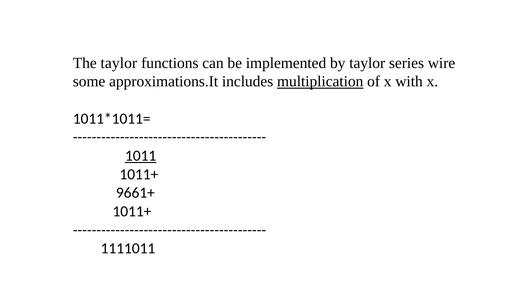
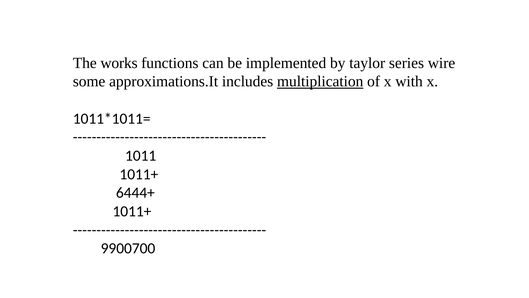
The taylor: taylor -> works (119, 63)
1011 underline: present -> none (141, 155)
9661+: 9661+ -> 6444+ (135, 193)
1111011: 1111011 -> 9900700 (128, 248)
